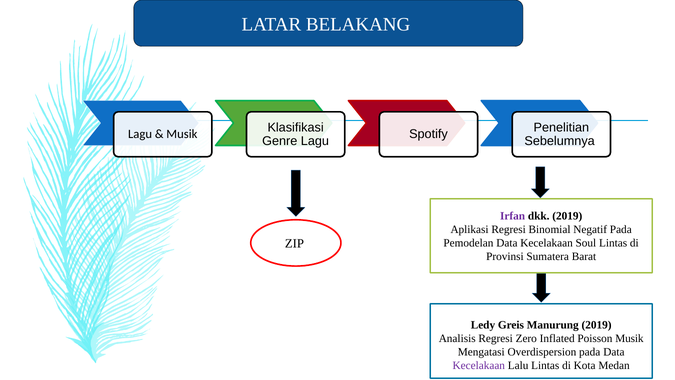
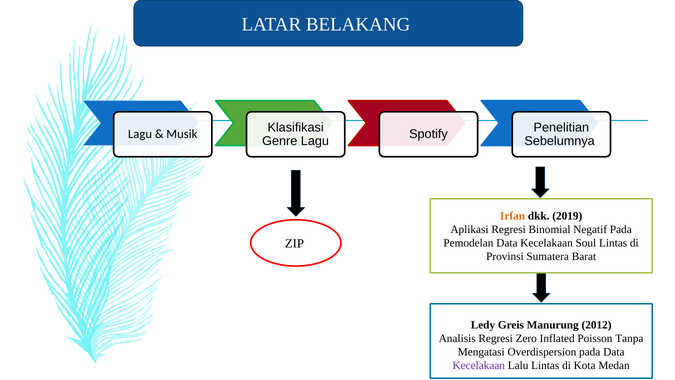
Irfan colour: purple -> orange (513, 216)
Manurung 2019: 2019 -> 2012 (597, 325)
Poisson Musik: Musik -> Tanpa (629, 338)
